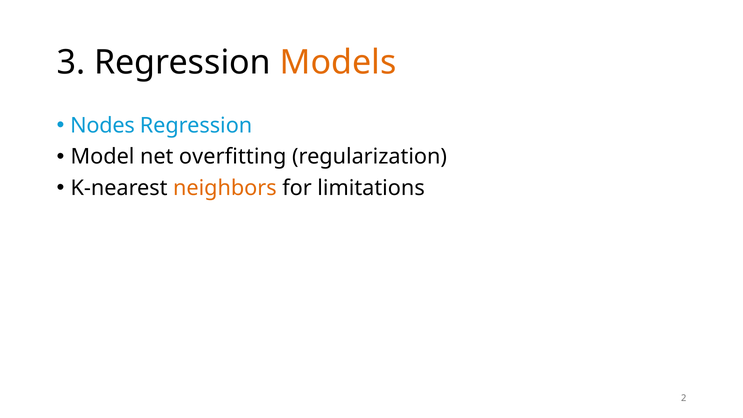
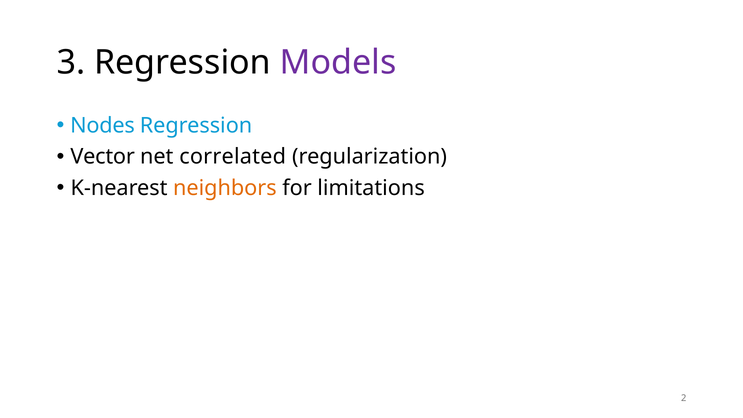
Models colour: orange -> purple (338, 62)
Model: Model -> Vector (103, 157)
overfitting: overfitting -> correlated (233, 157)
